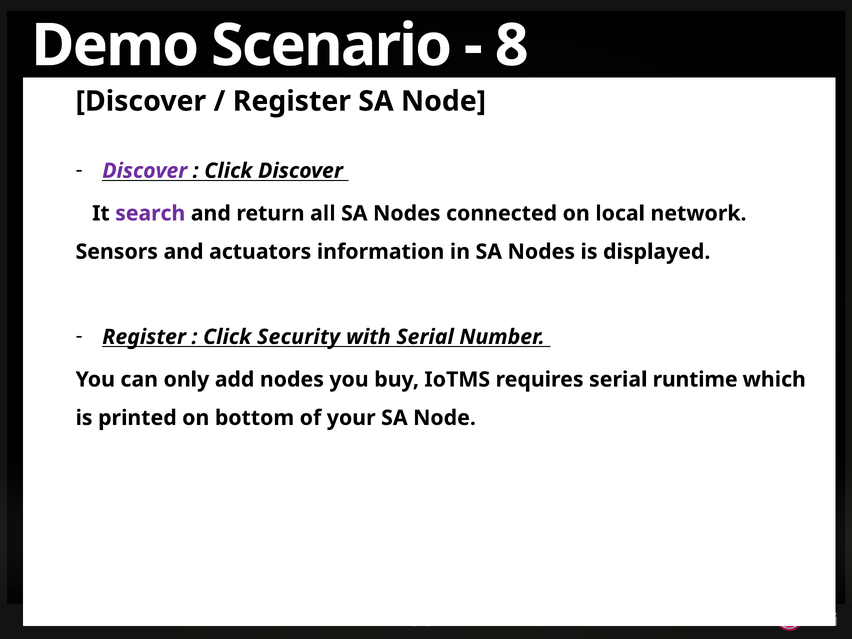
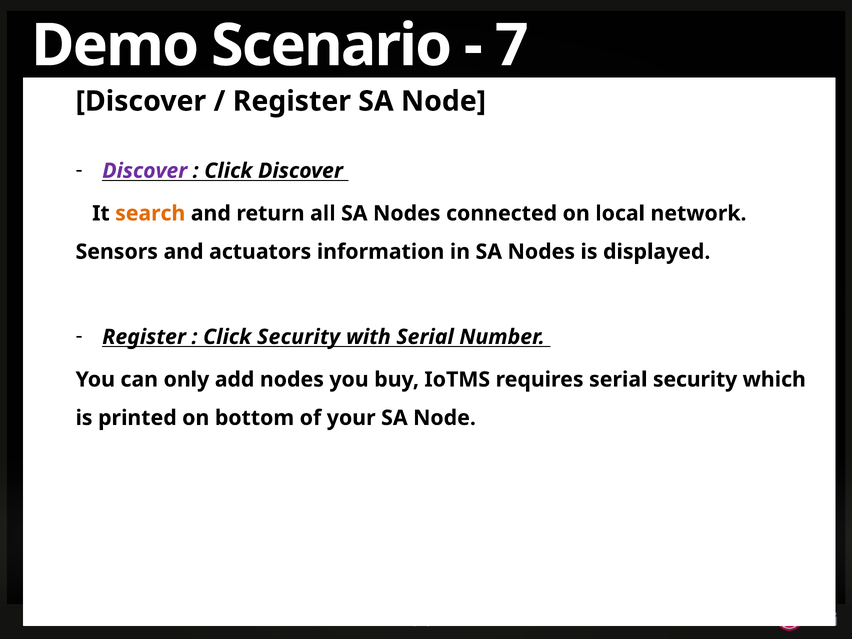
8: 8 -> 7 (512, 46)
search colour: purple -> orange (150, 213)
serial runtime: runtime -> security (695, 380)
